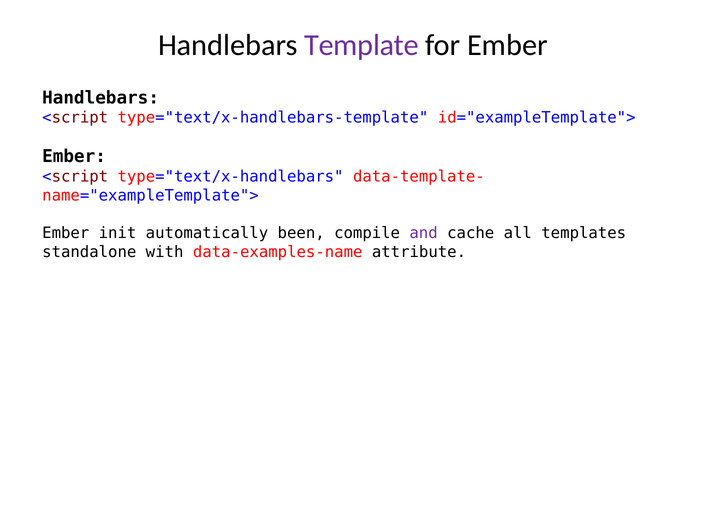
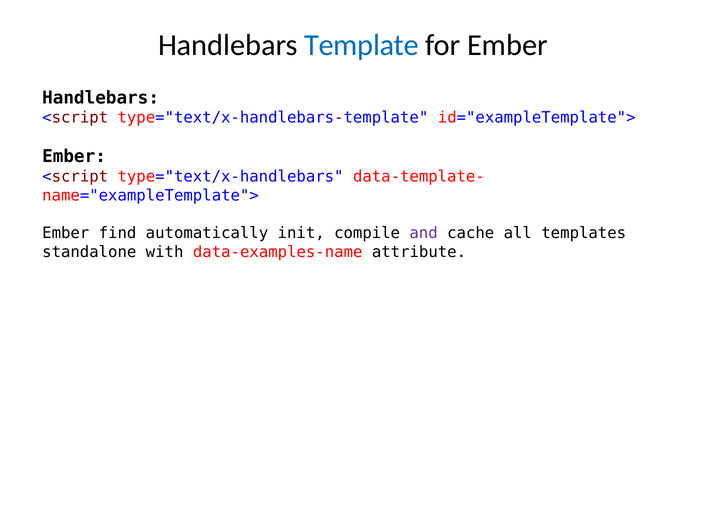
Template colour: purple -> blue (362, 45)
init: init -> find (118, 233)
been: been -> init (301, 233)
